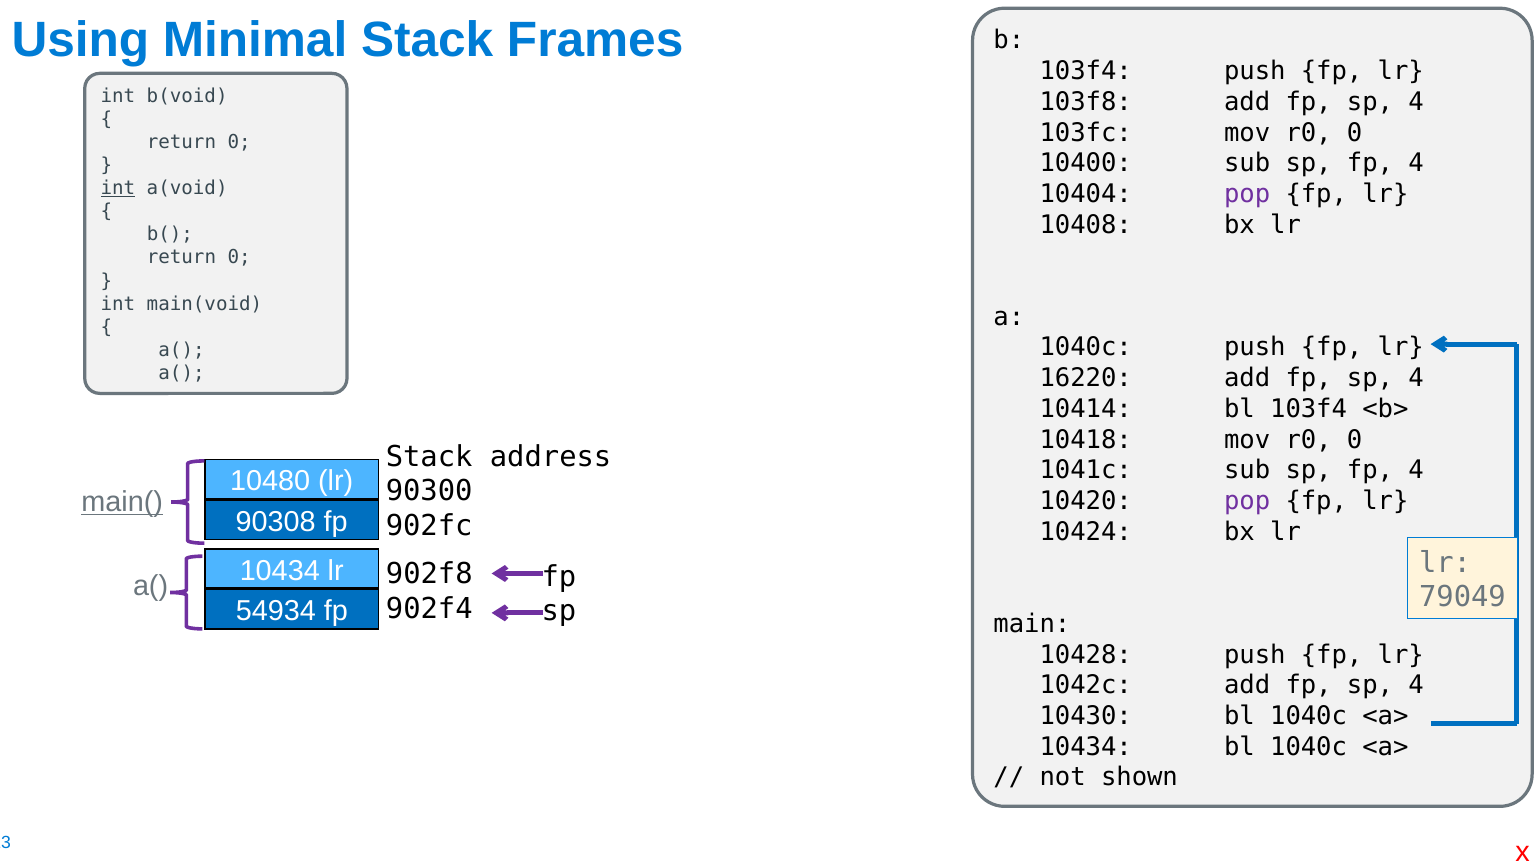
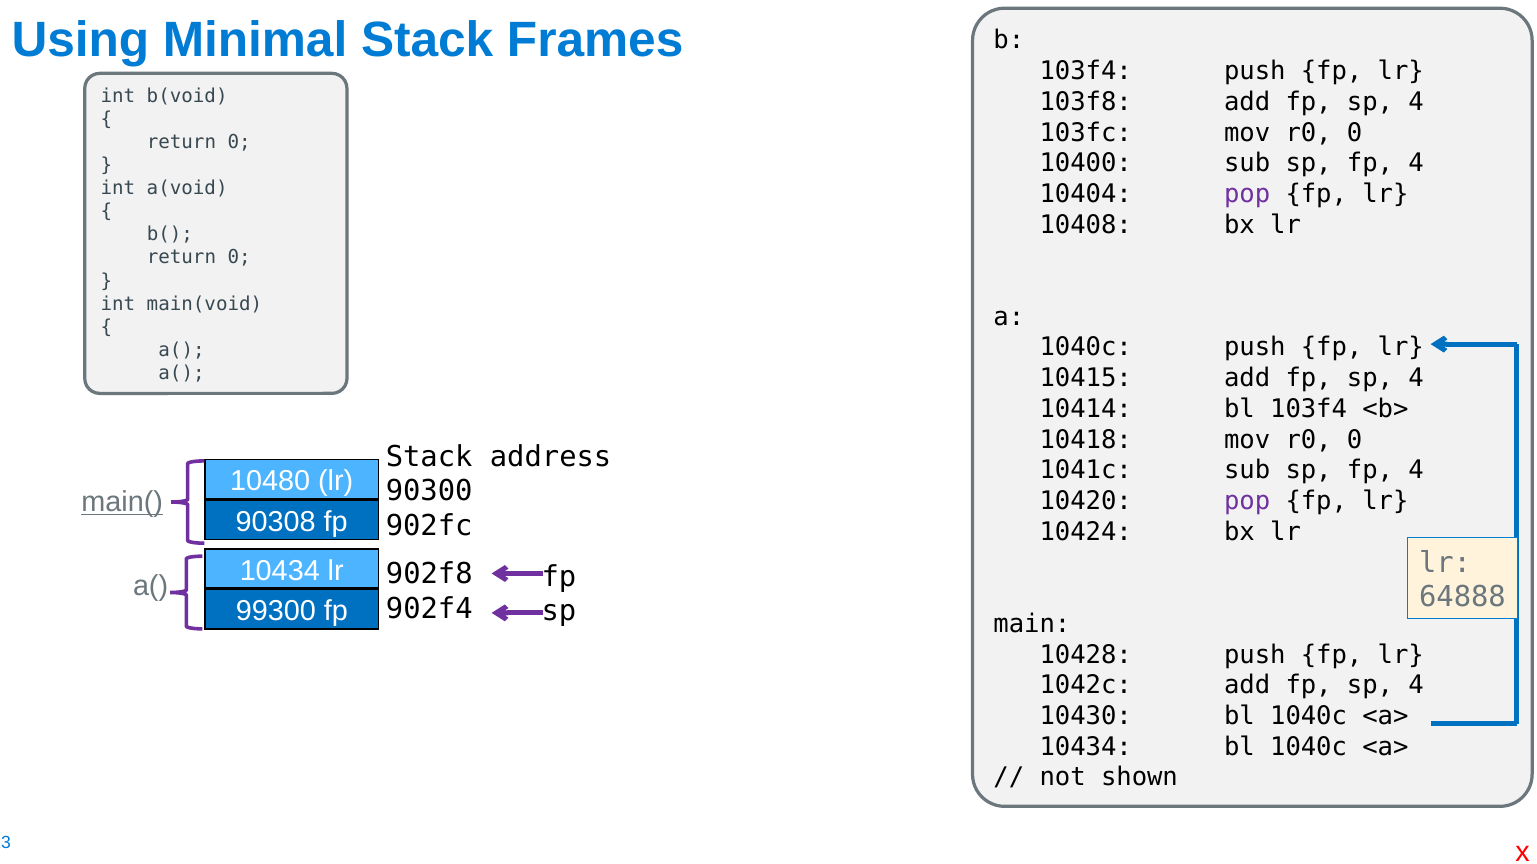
int underline: present -> none (118, 189)
16220: 16220 -> 10415 (1086, 378)
79049: 79049 -> 64888 (1462, 598)
54934: 54934 -> 99300 (276, 612)
